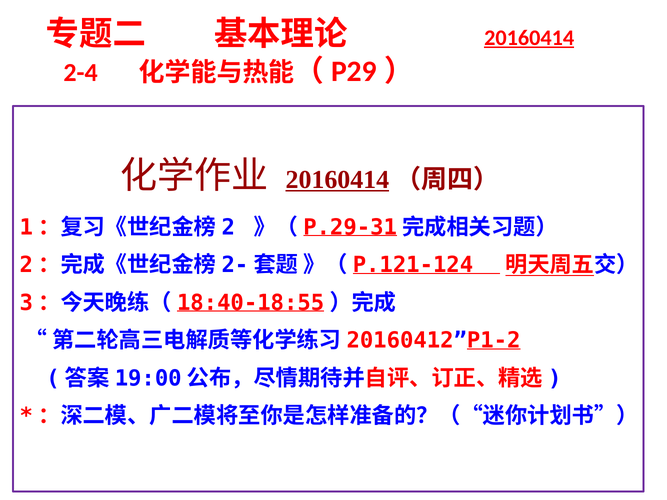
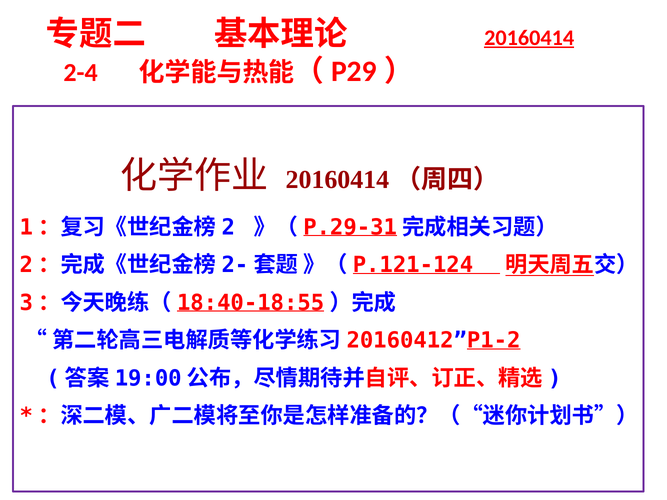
20160414 underline: present -> none (337, 180)
